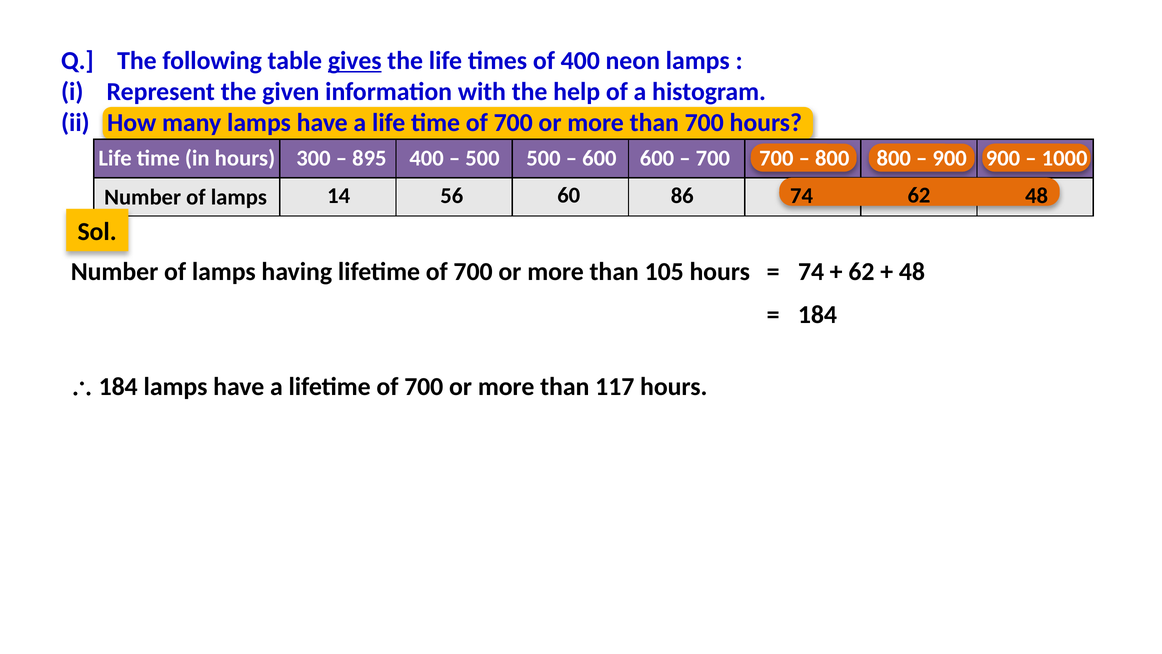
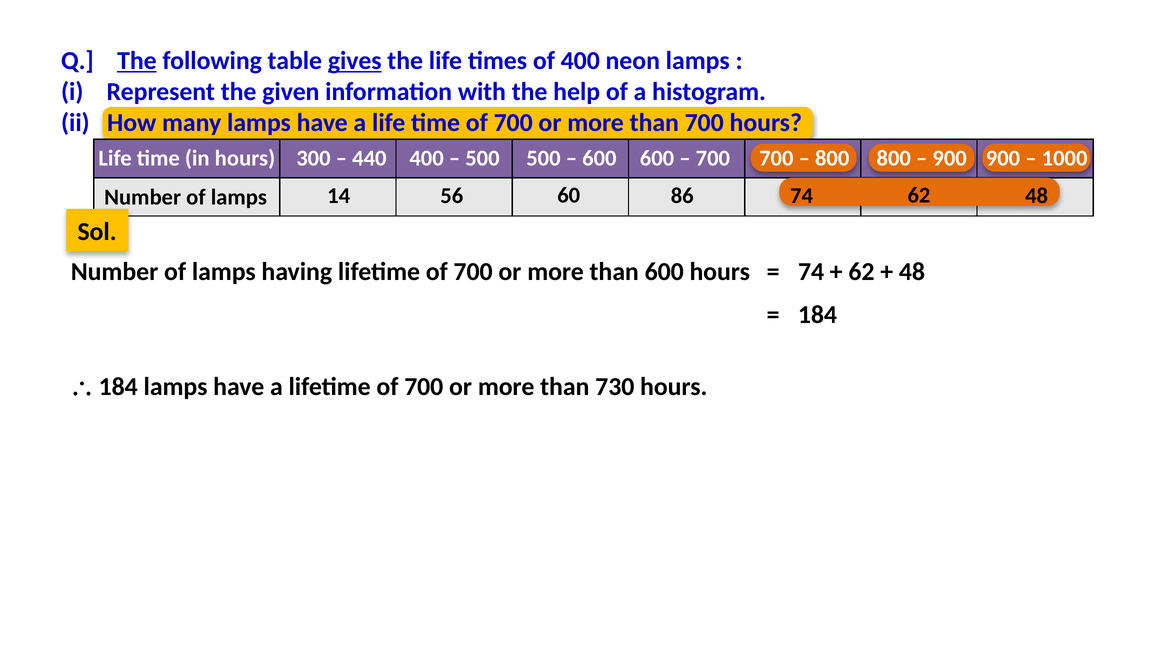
The underline: none -> present (137, 61)
895: 895 -> 440 (369, 158)
than 105: 105 -> 600 (664, 272)
117: 117 -> 730 (615, 386)
